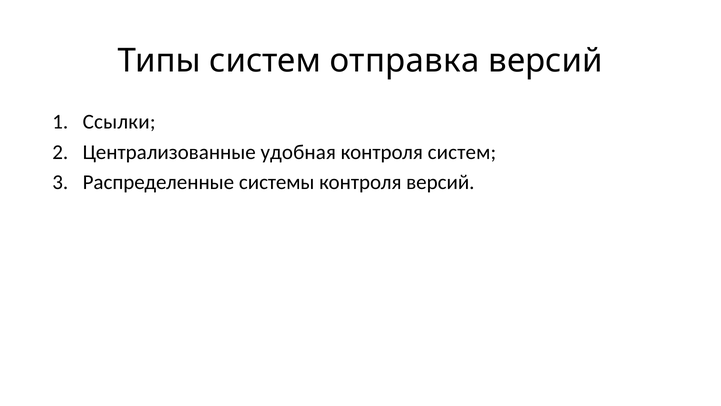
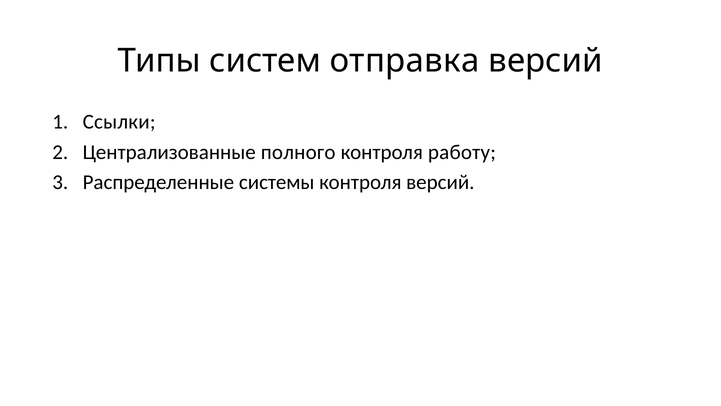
удобная: удобная -> полного (298, 152)
контроля систем: систем -> работу (462, 152)
